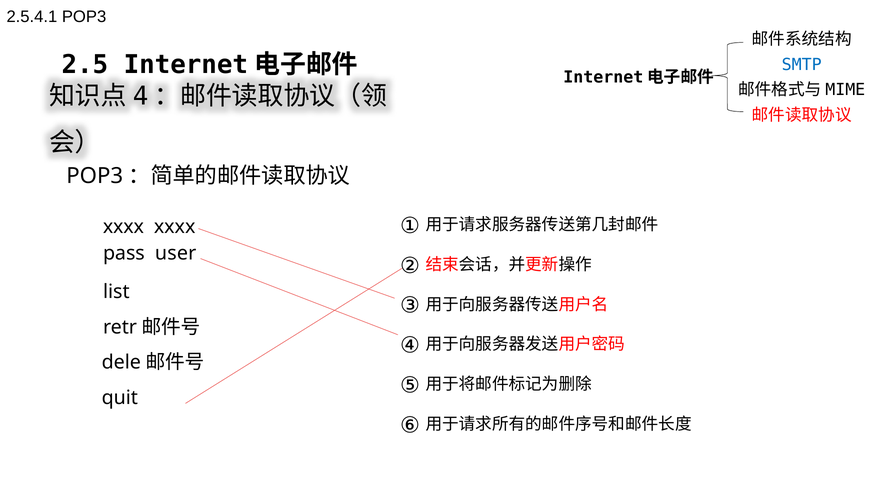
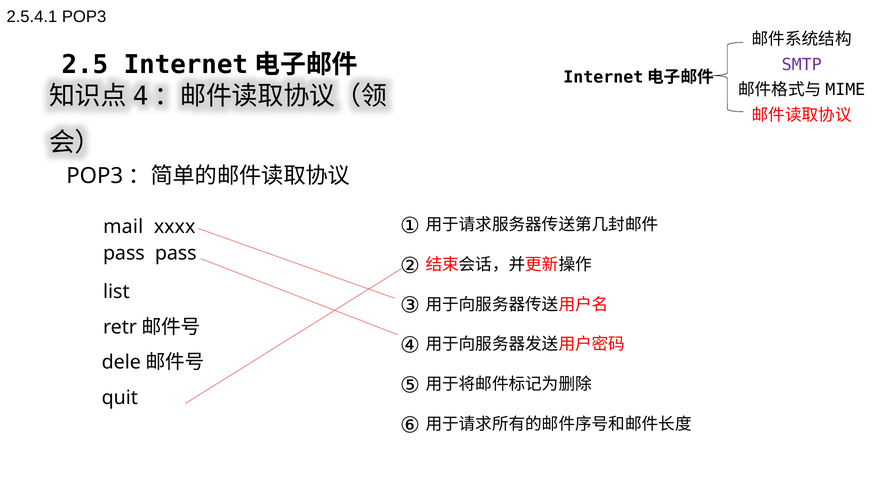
SMTP colour: blue -> purple (802, 65)
xxxx: xxxx -> mail (123, 227)
pass user: user -> pass (176, 253)
